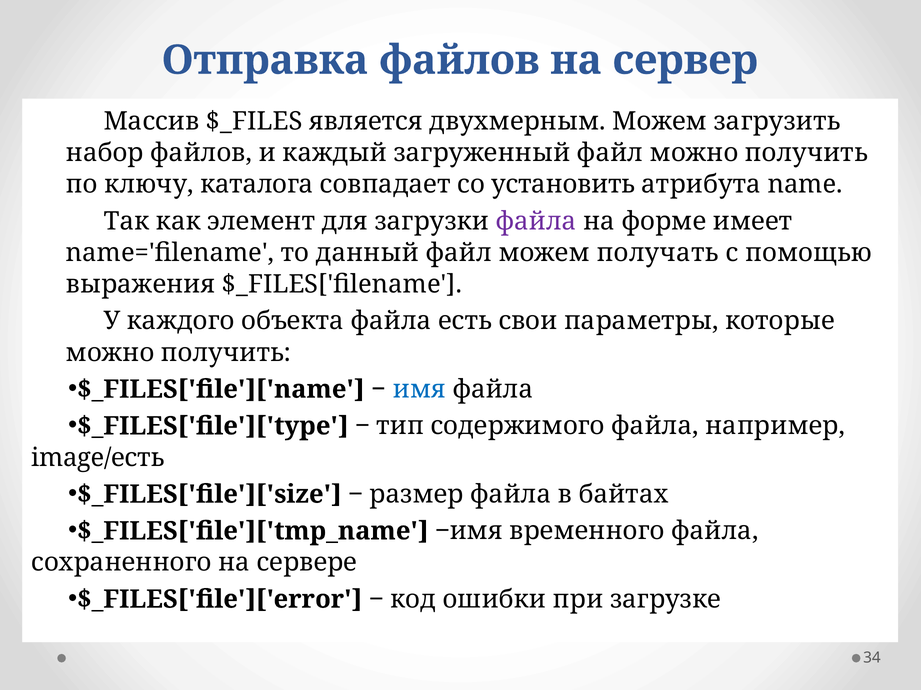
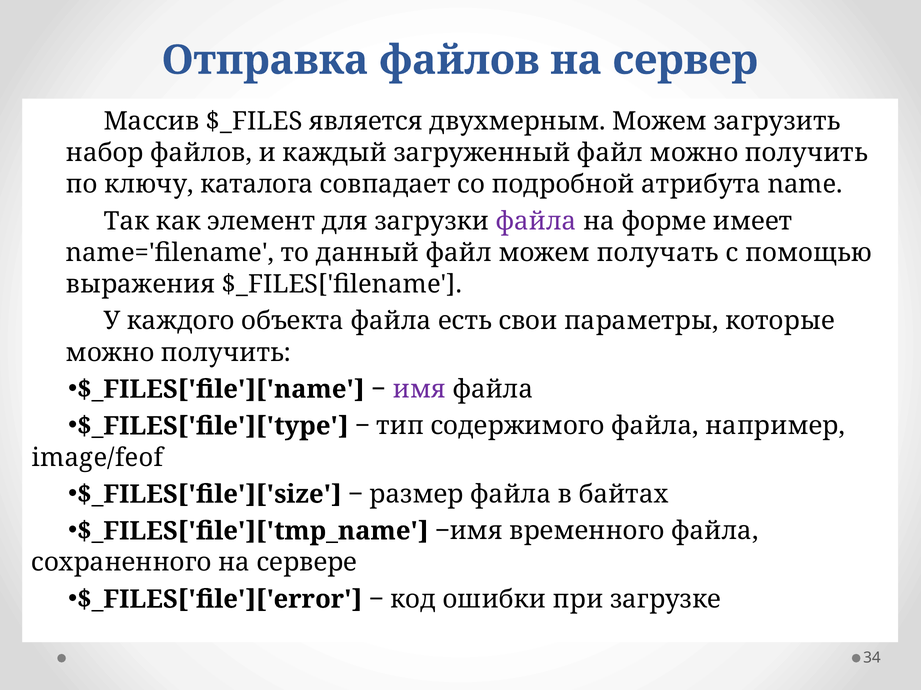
установить: установить -> подробной (563, 185)
имя colour: blue -> purple (419, 390)
image/есть: image/есть -> image/feof (98, 458)
